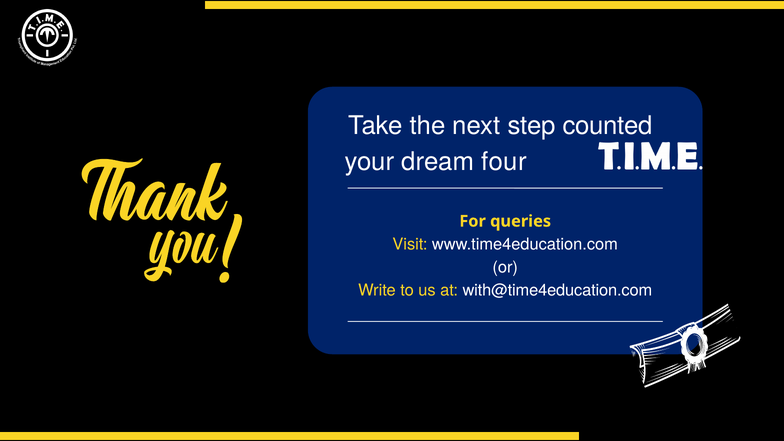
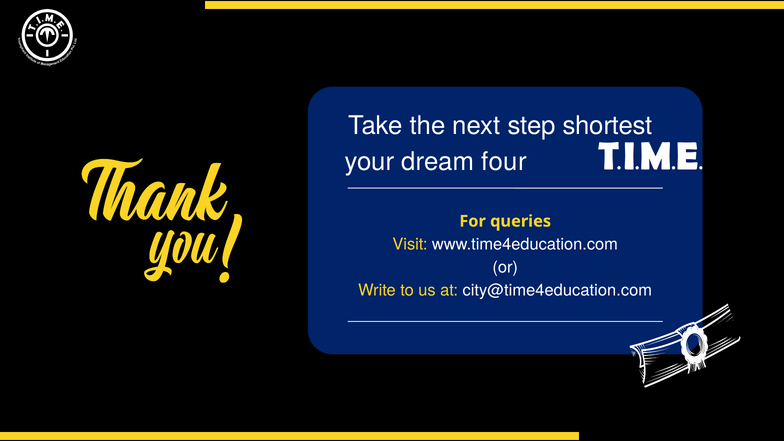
counted: counted -> shortest (608, 126)
with@time4education.com: with@time4education.com -> city@time4education.com (557, 290)
